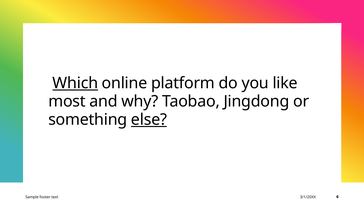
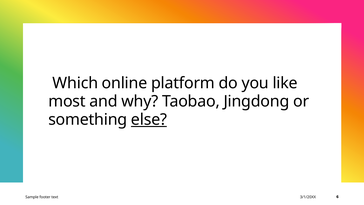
Which underline: present -> none (75, 83)
